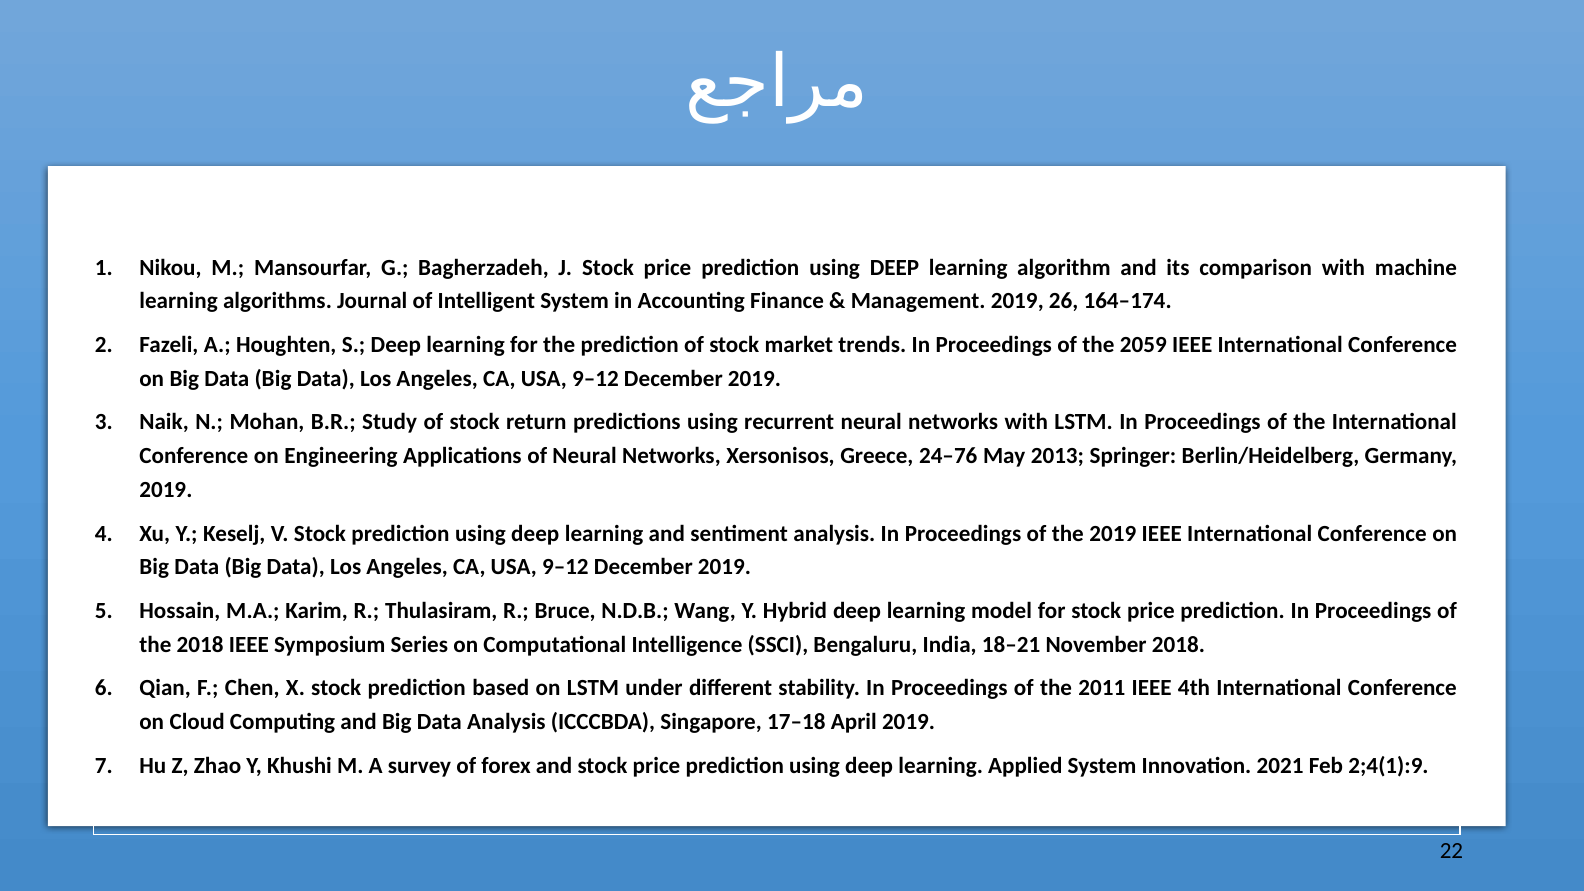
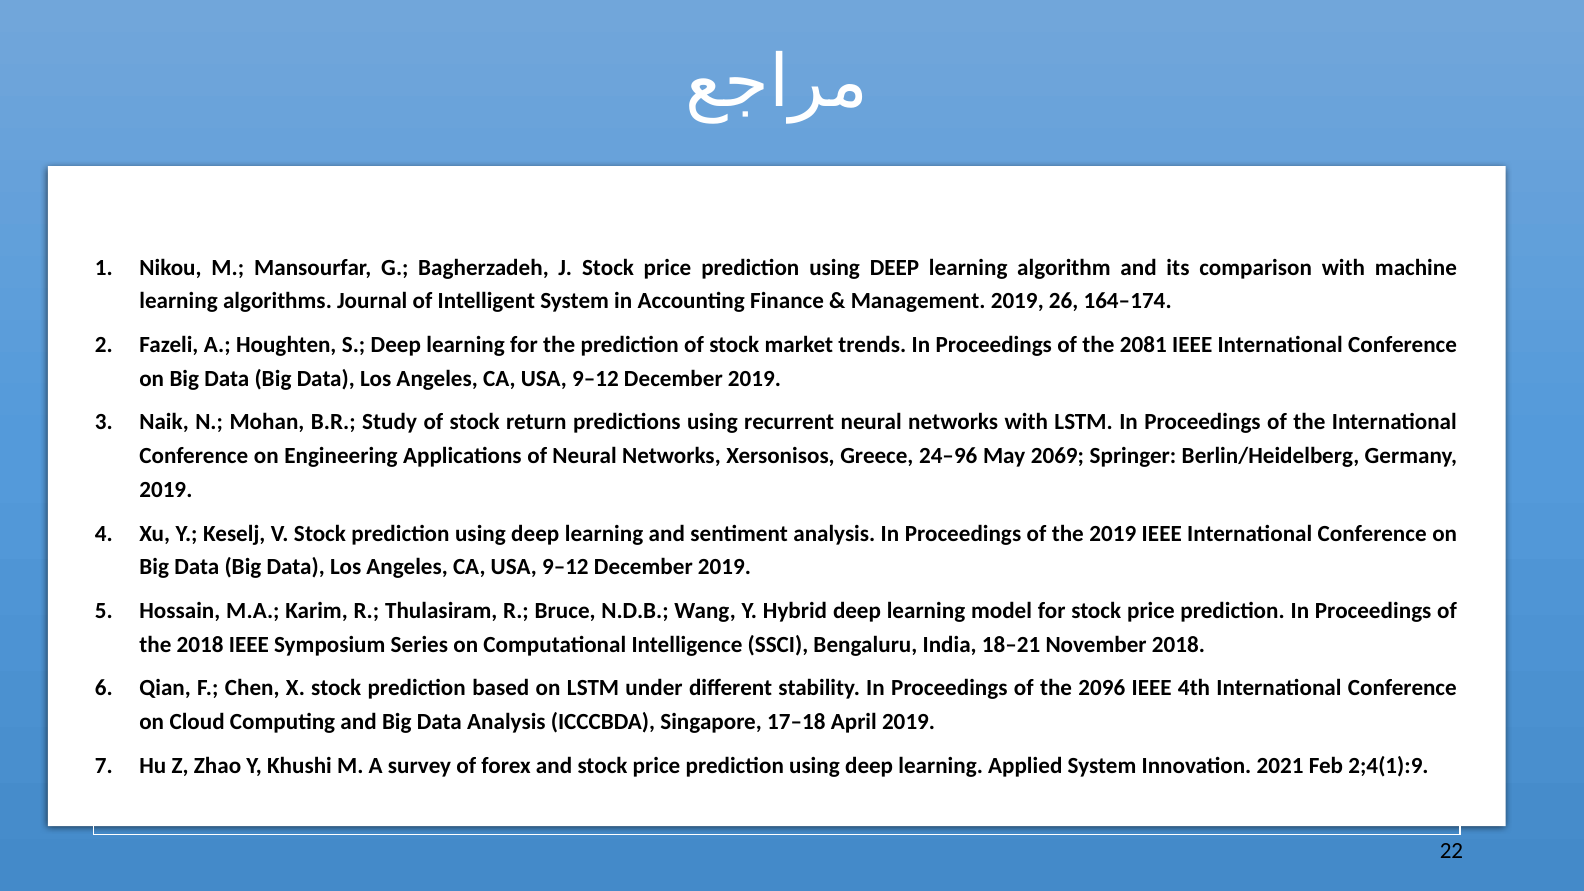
2059: 2059 -> 2081 (1143, 345)
24–76: 24–76 -> 24–96 (948, 456)
2013: 2013 -> 2069 (1057, 456)
2011: 2011 -> 2096 (1102, 688)
